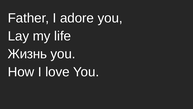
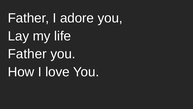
Жизнь: Жизнь -> Father (27, 54)
